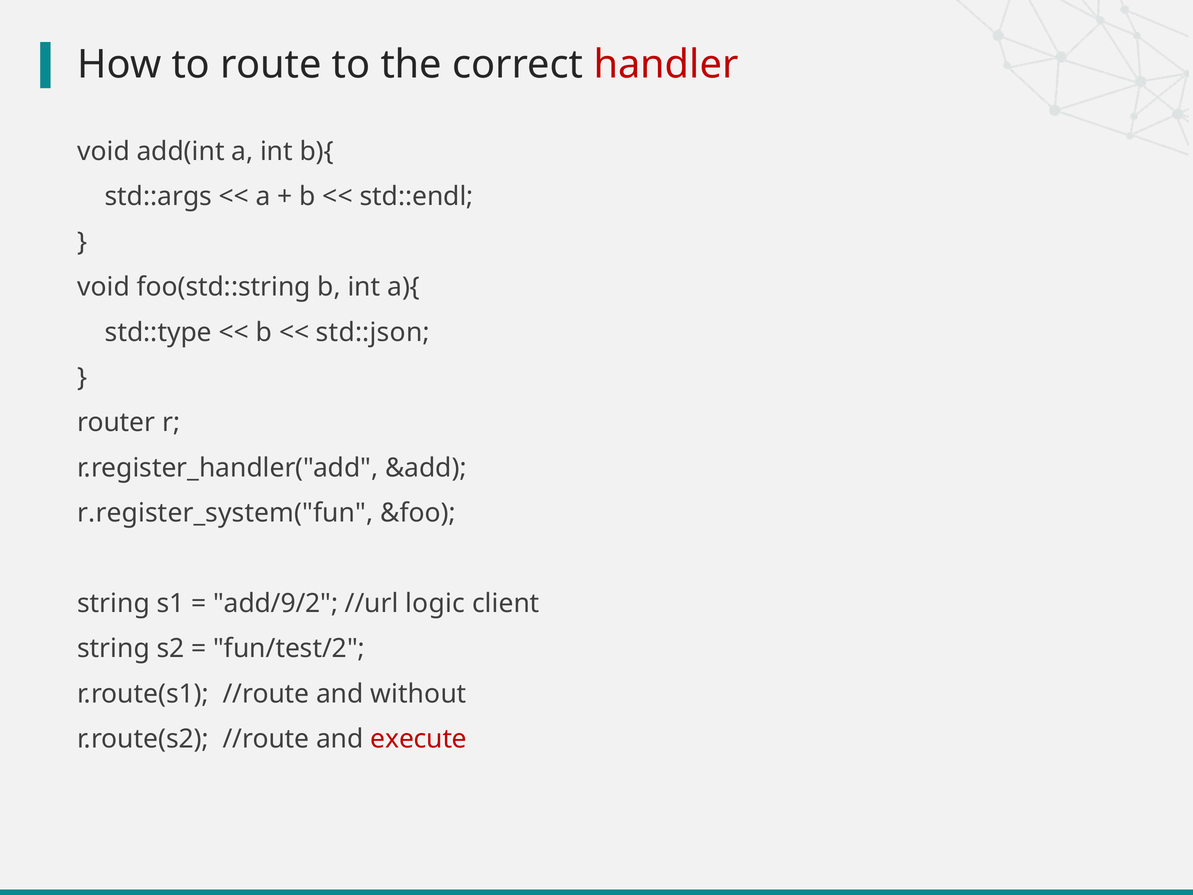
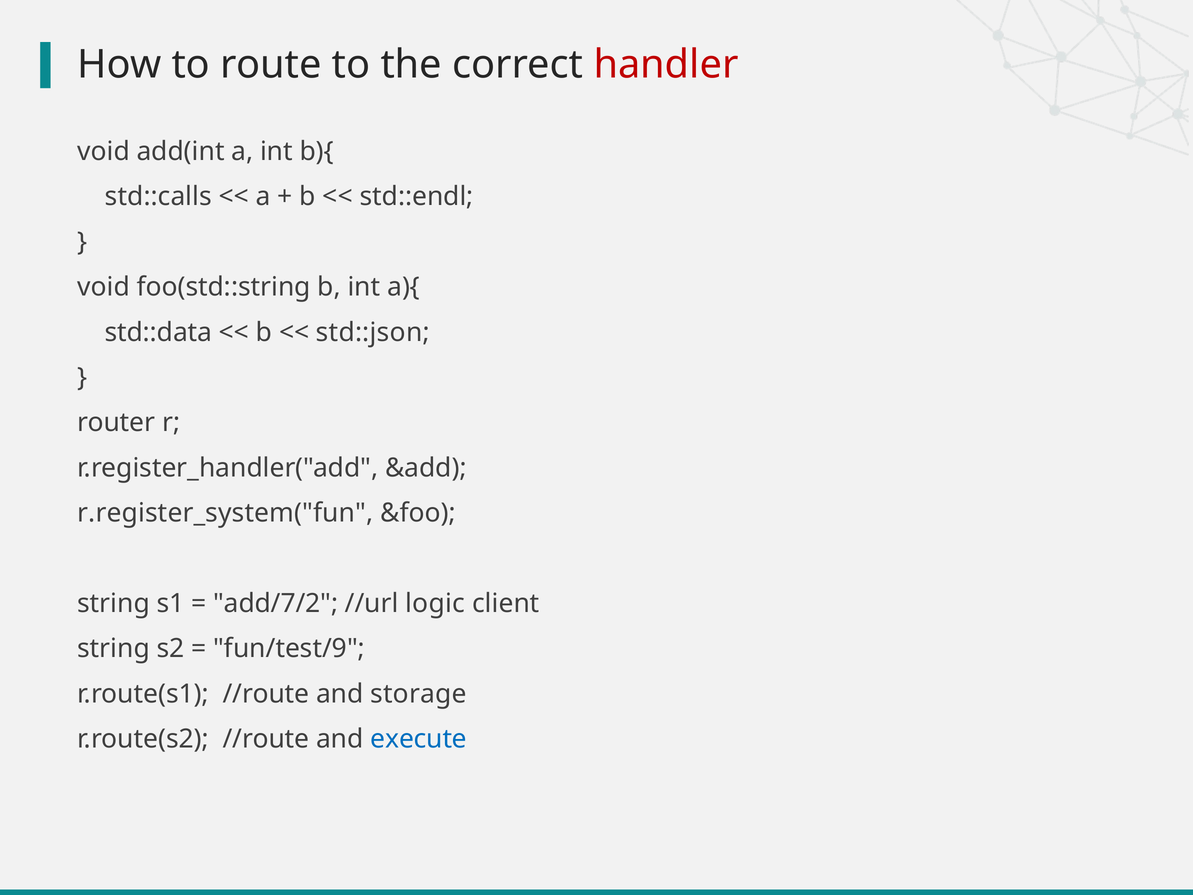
std::args: std::args -> std::calls (158, 197)
std::type: std::type -> std::data (158, 332)
add/9/2: add/9/2 -> add/7/2 (276, 603)
fun/test/2: fun/test/2 -> fun/test/9 (289, 648)
without: without -> storage (418, 694)
execute colour: red -> blue (419, 739)
